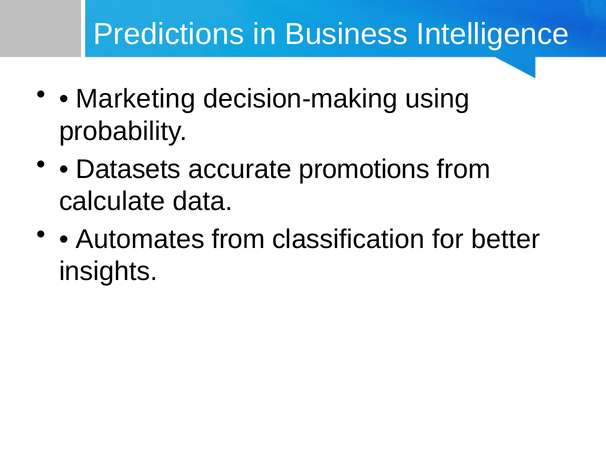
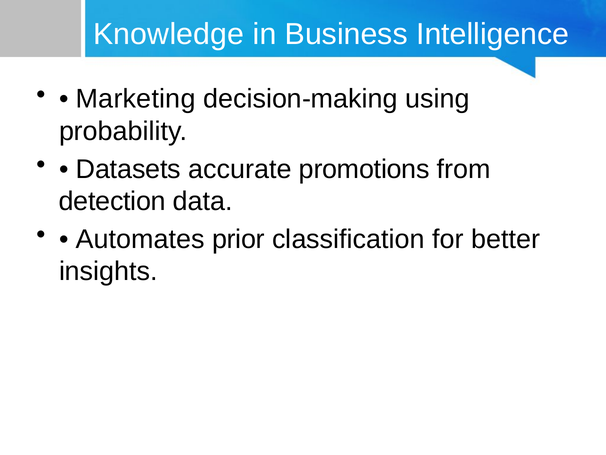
Predictions: Predictions -> Knowledge (169, 34)
calculate: calculate -> detection (112, 201)
Automates from: from -> prior (238, 239)
